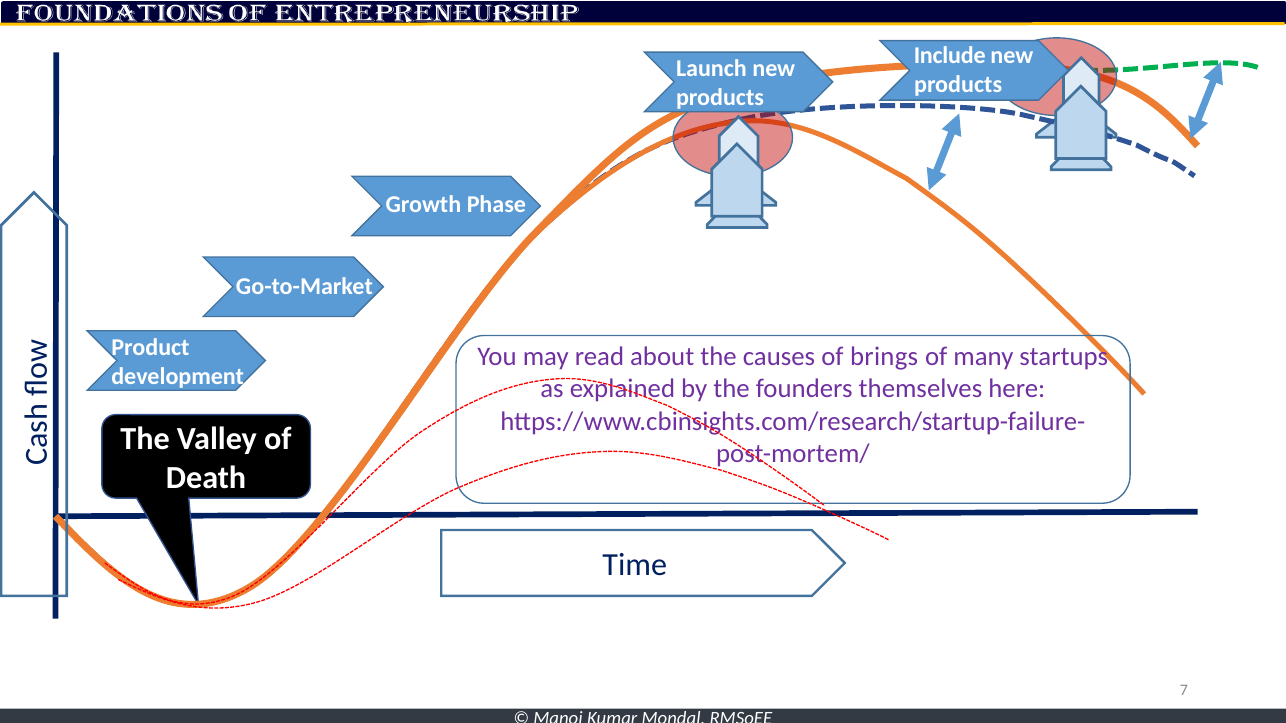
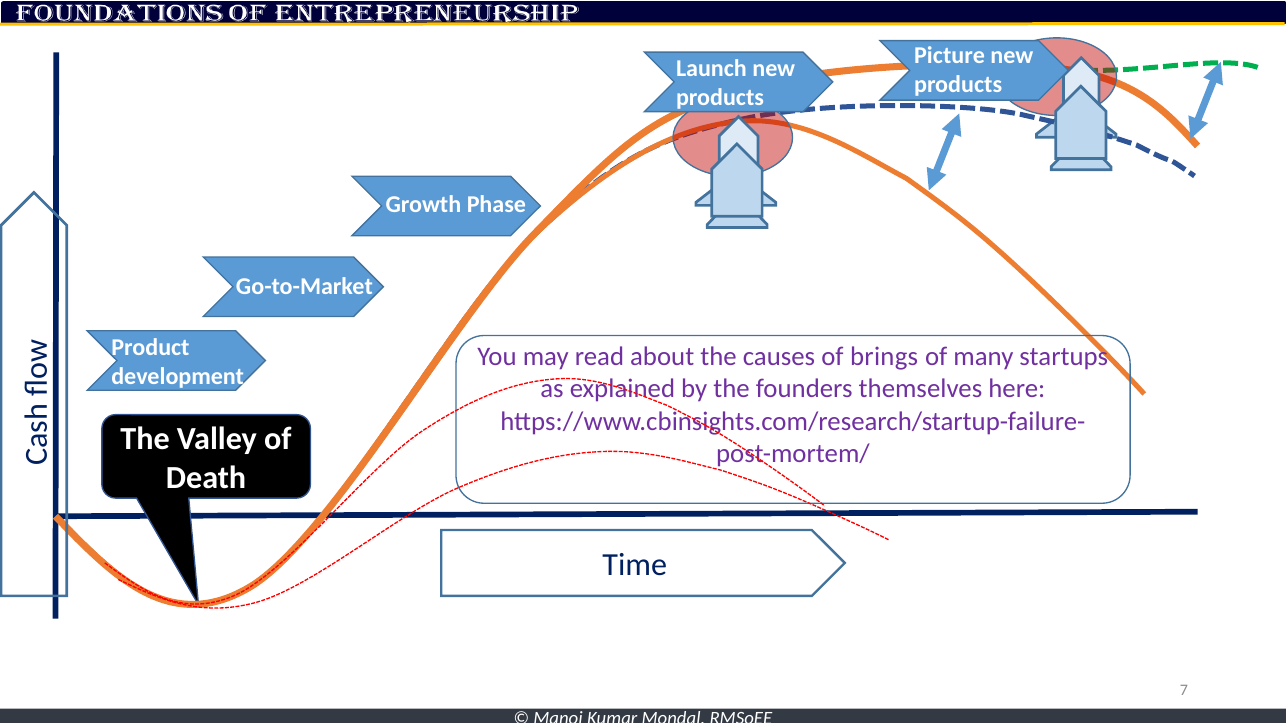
Include: Include -> Picture (950, 56)
